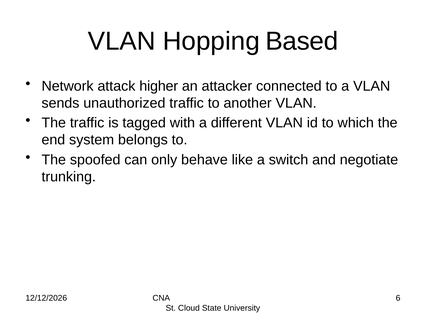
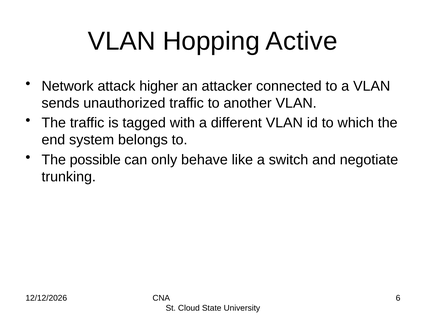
Based: Based -> Active (302, 41)
spoofed: spoofed -> possible (95, 160)
